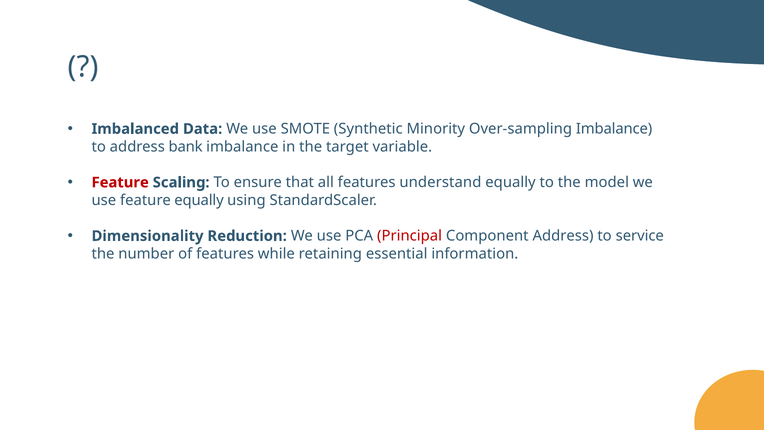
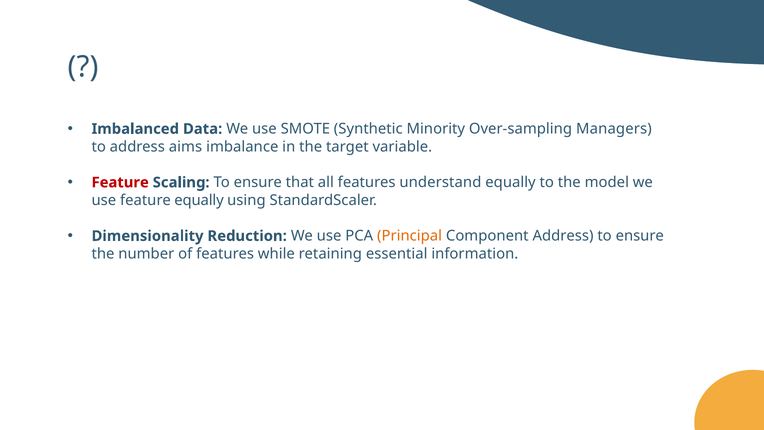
Over-sampling Imbalance: Imbalance -> Managers (614, 129)
bank: bank -> aims (185, 147)
Principal colour: red -> orange (410, 236)
service: service -> ensure (640, 236)
